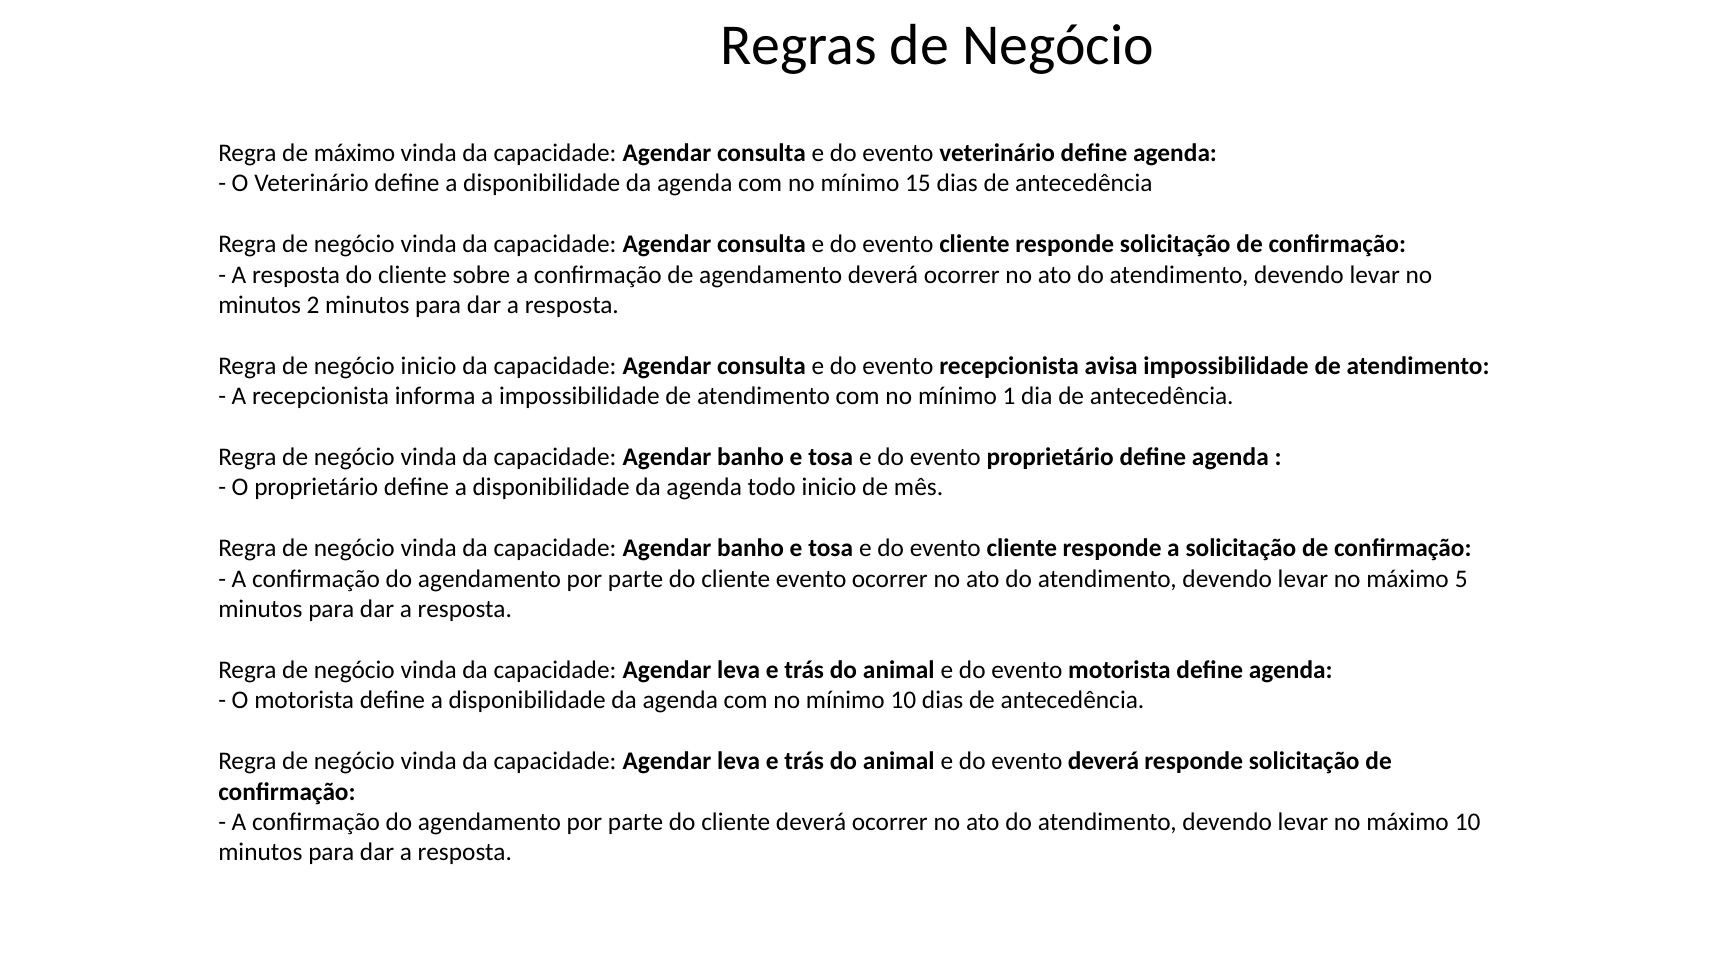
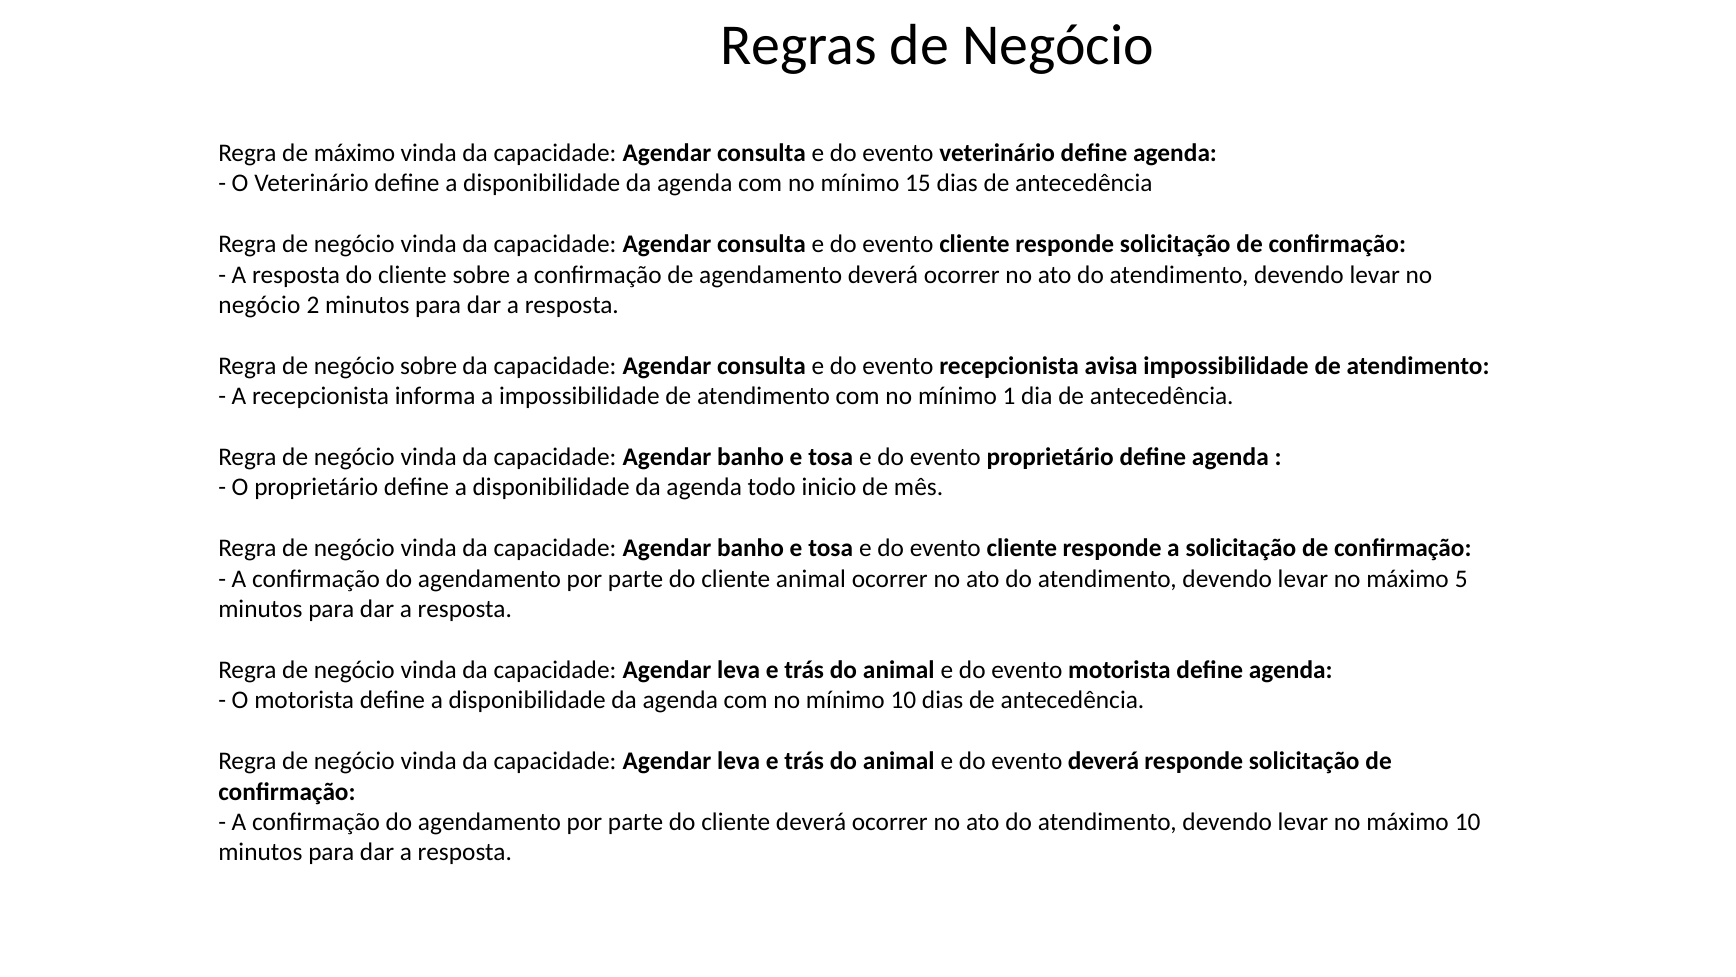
minutos: minutos -> negócio (259, 305)
negócio inicio: inicio -> sobre (429, 366)
cliente evento: evento -> animal (811, 579)
